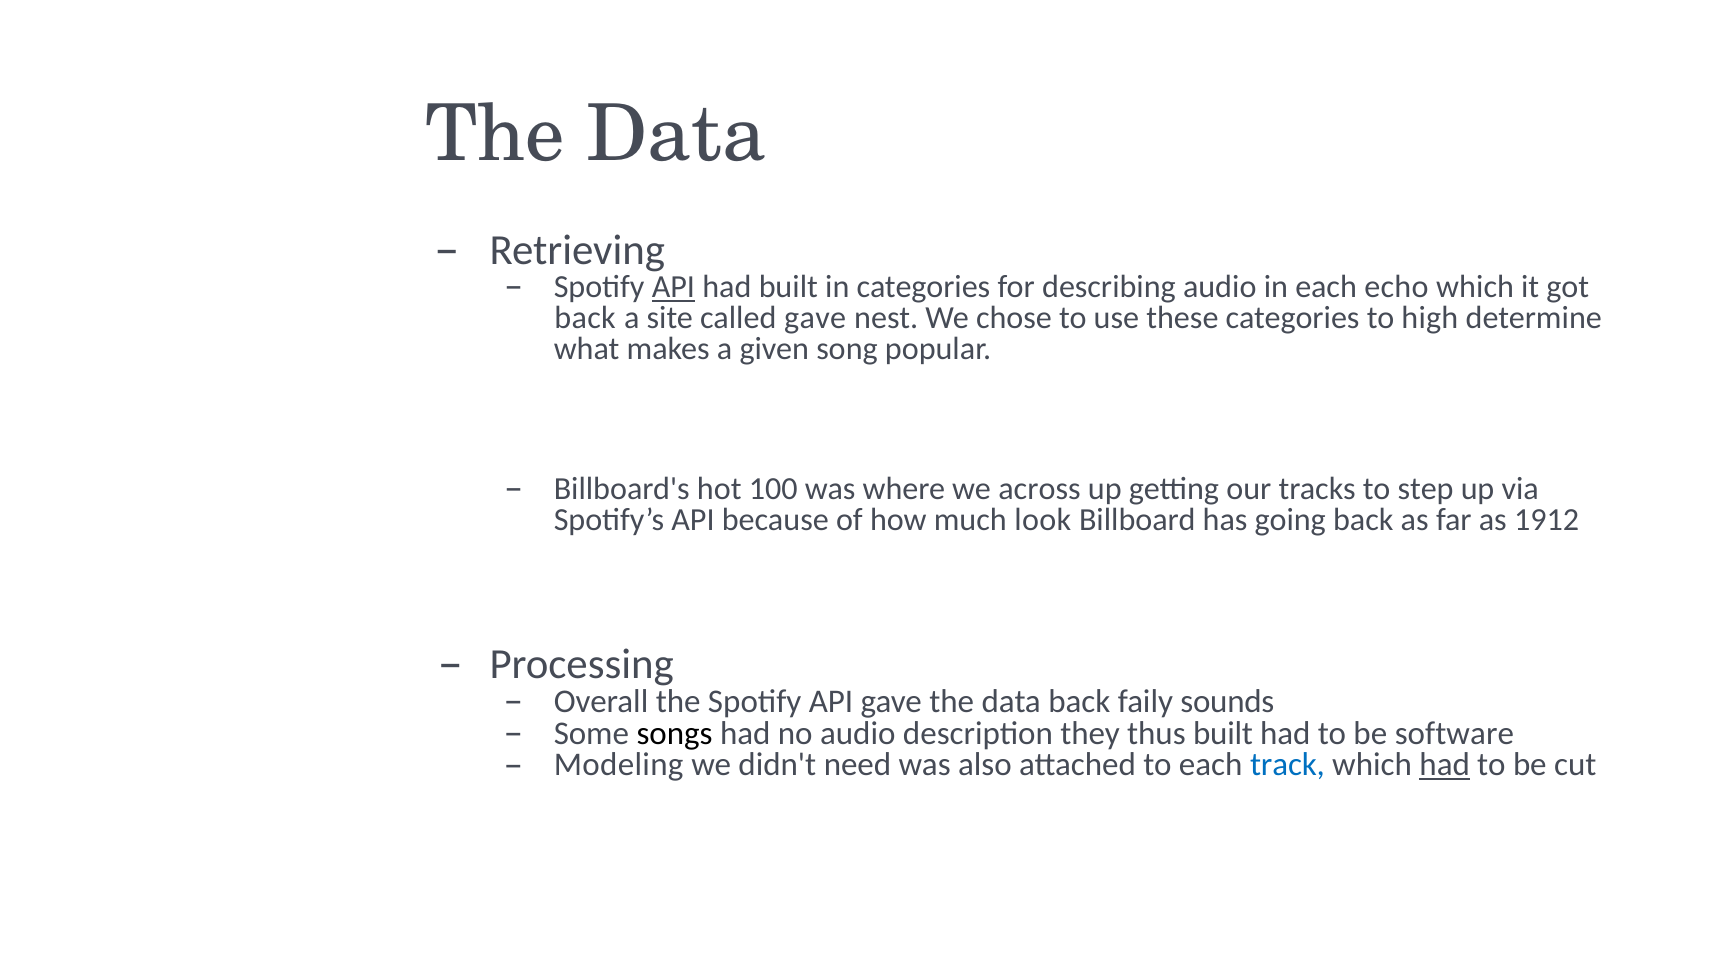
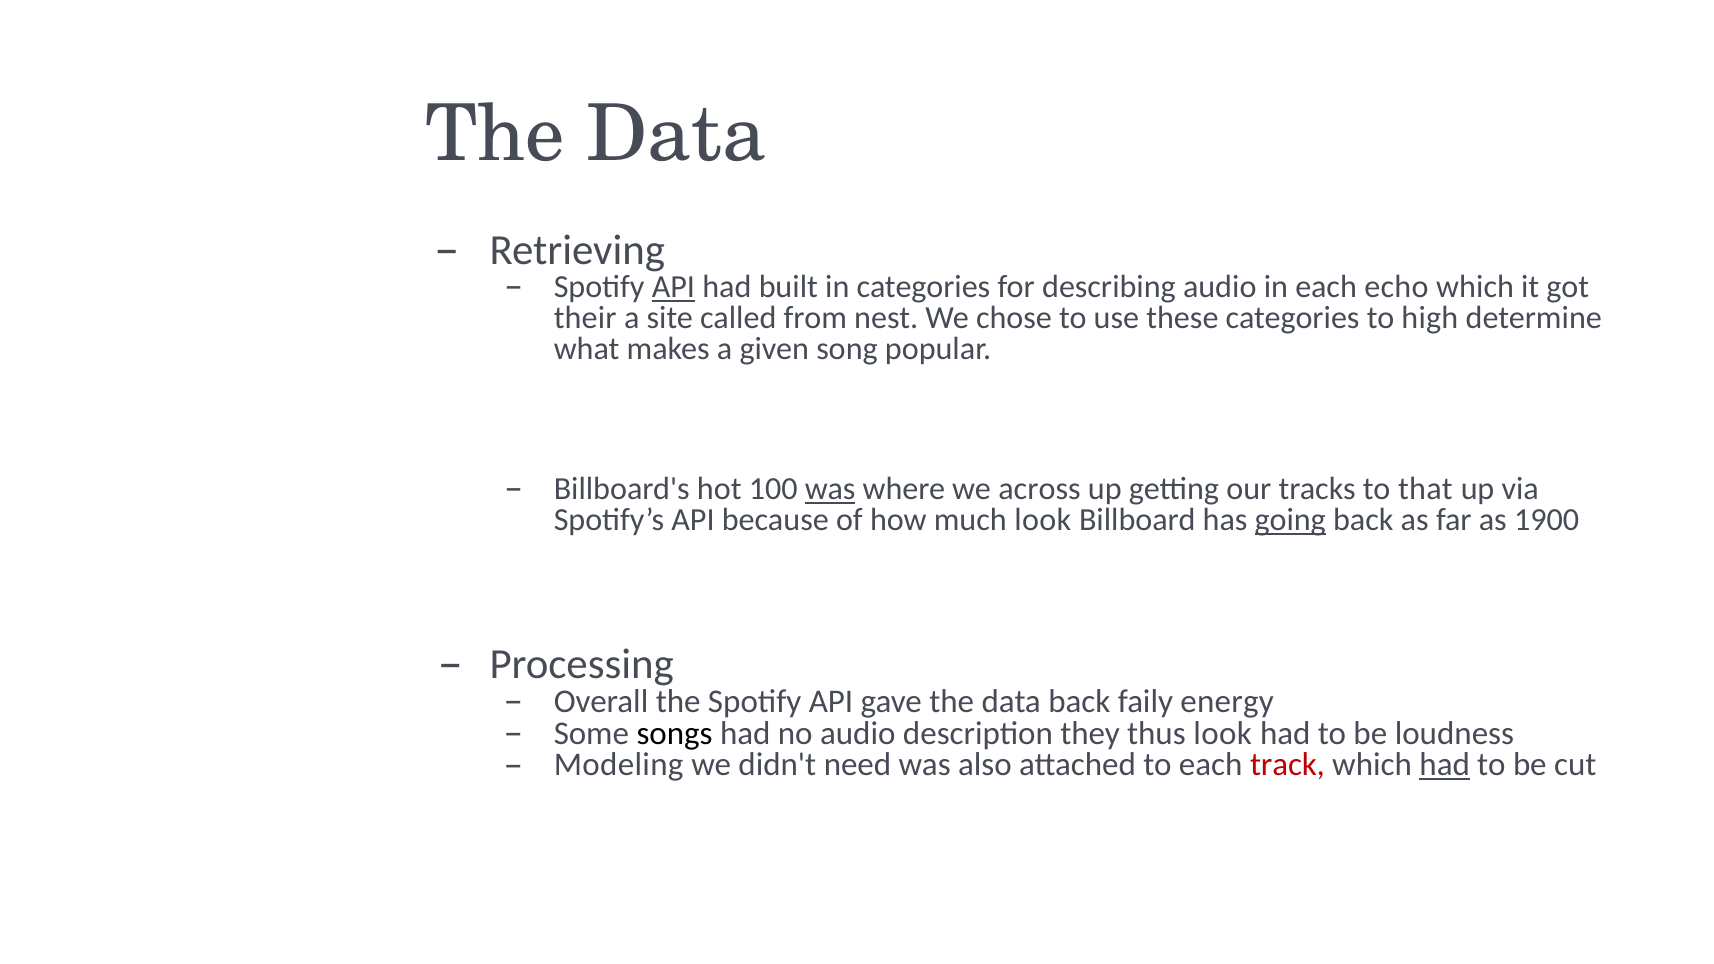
back: back -> their (585, 318)
called gave: gave -> from (815, 318)
was underline: none -> present (830, 489)
step: step -> that (1425, 489)
going underline: none -> present (1290, 520)
1912: 1912 -> 1900 (1547, 520)
sounds: sounds -> energy (1227, 701)
thus built: built -> look (1223, 733)
software: software -> loudness (1454, 733)
track colour: blue -> red (1287, 765)
